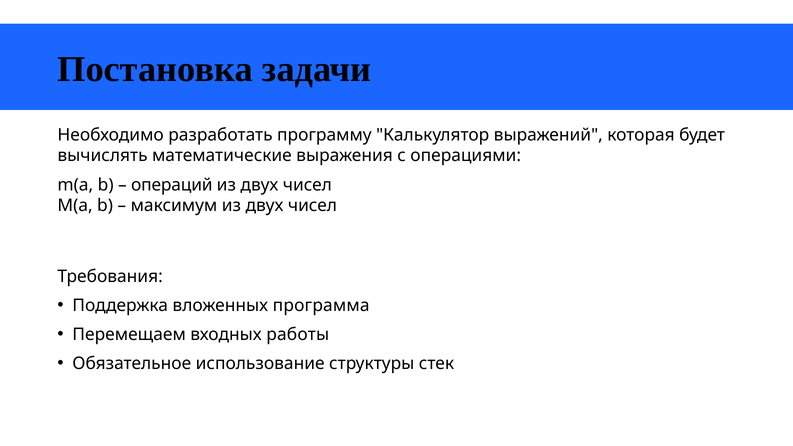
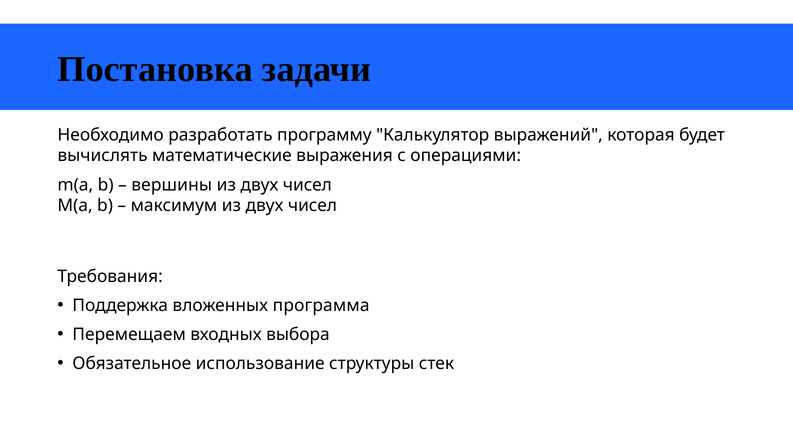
операций: операций -> вершины (172, 185)
работы: работы -> выбора (298, 335)
